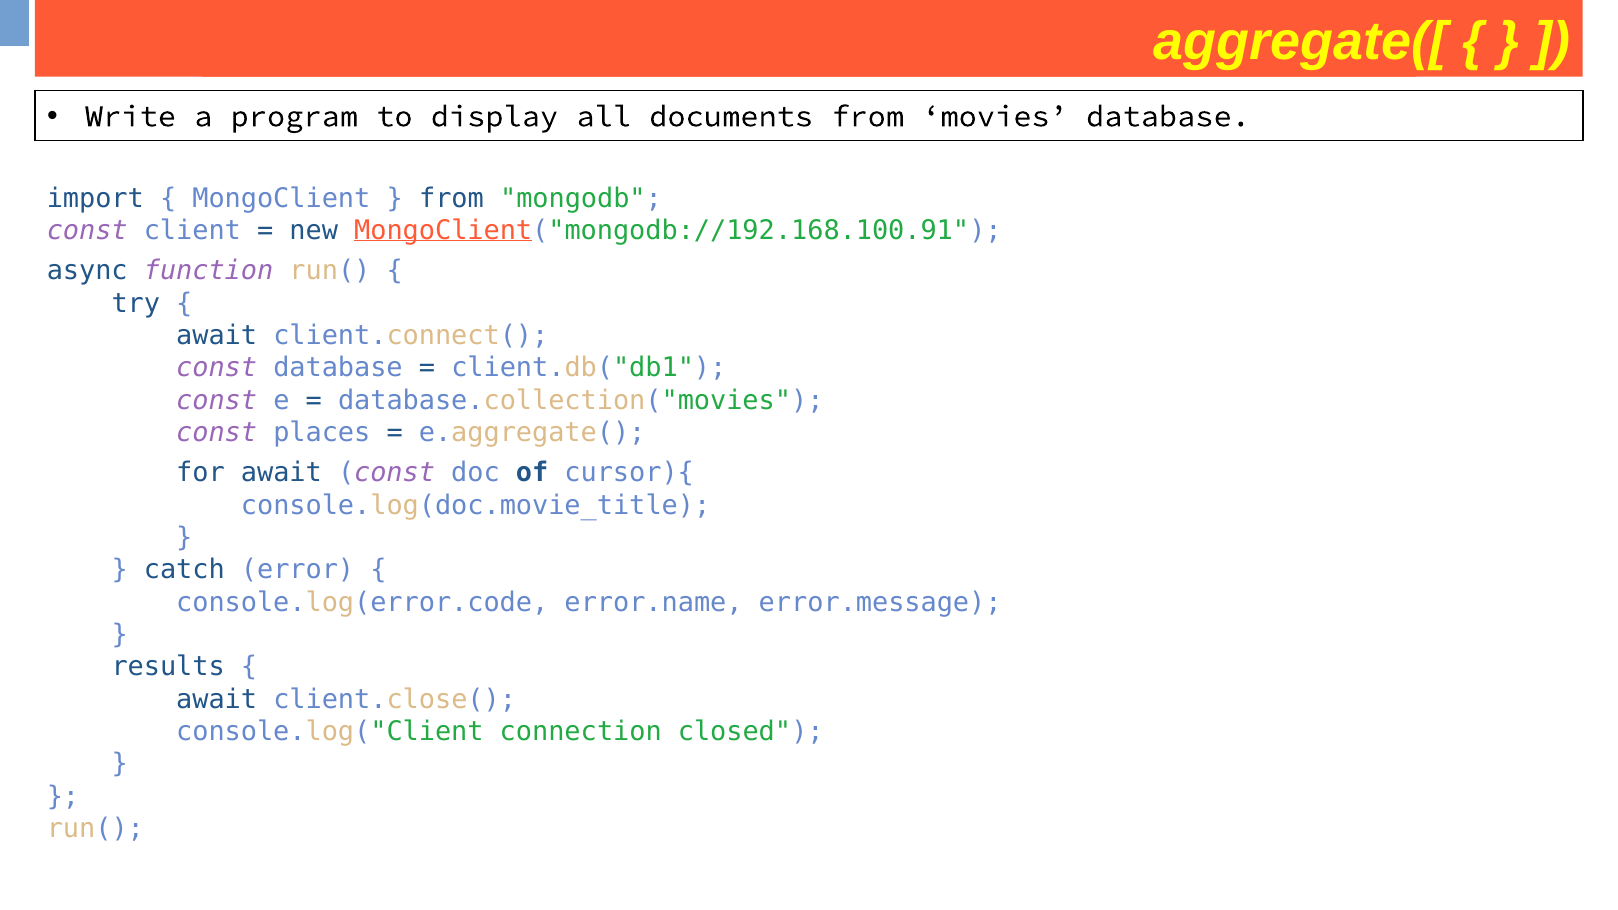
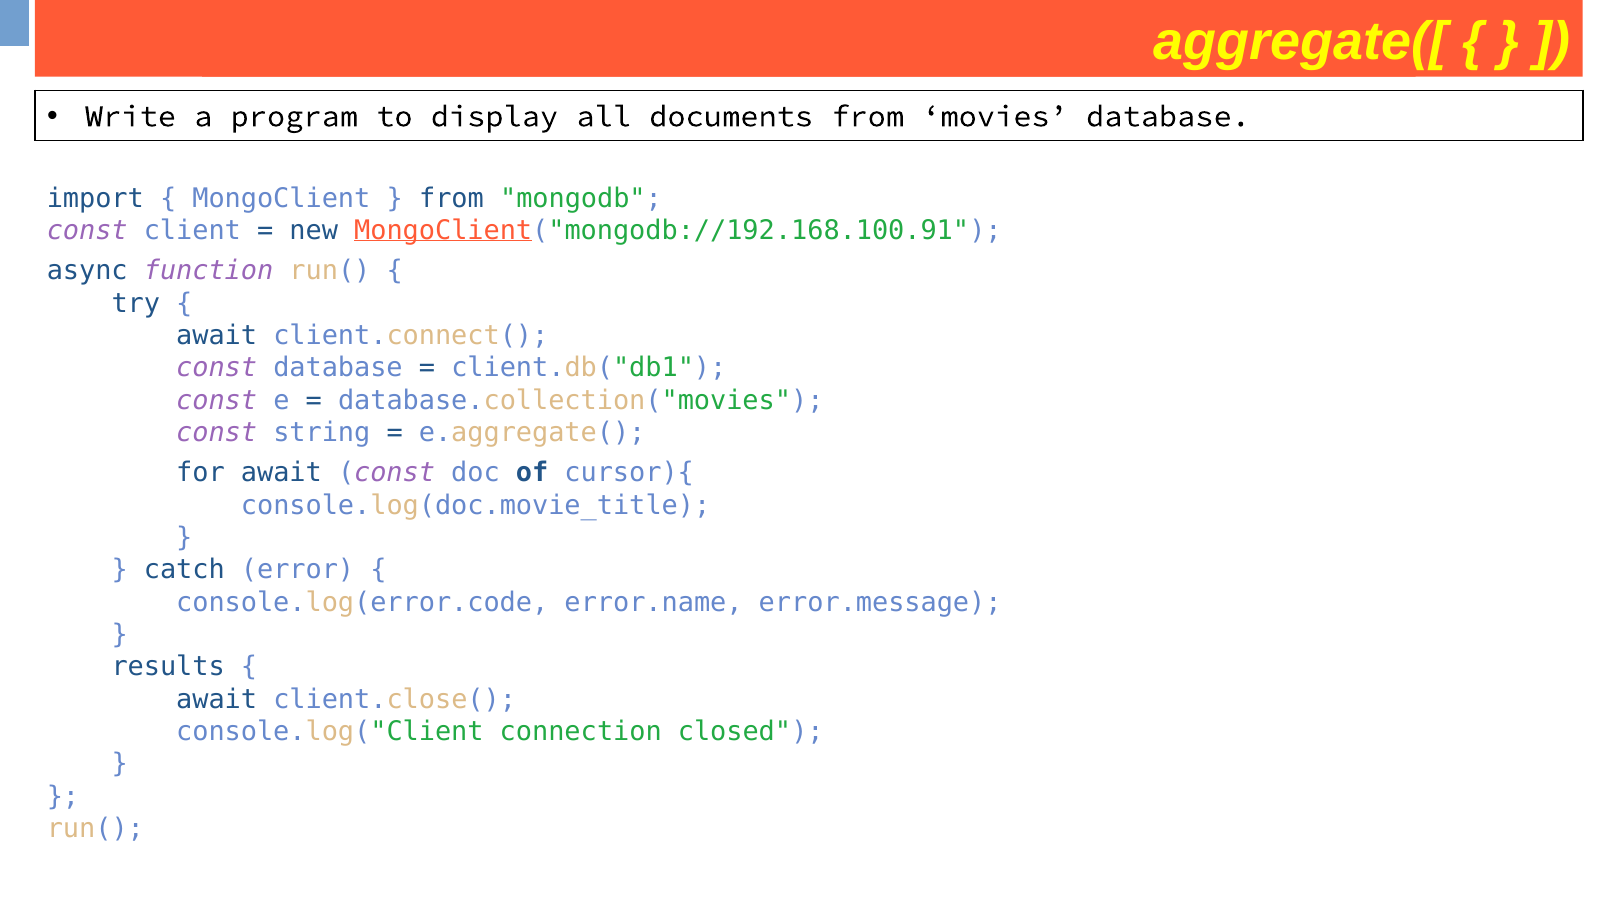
places: places -> string (322, 433)
